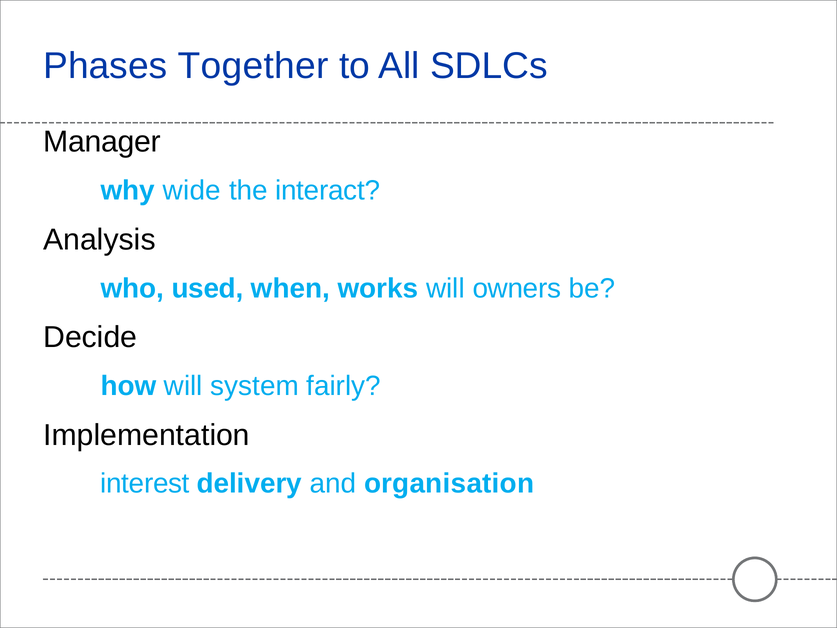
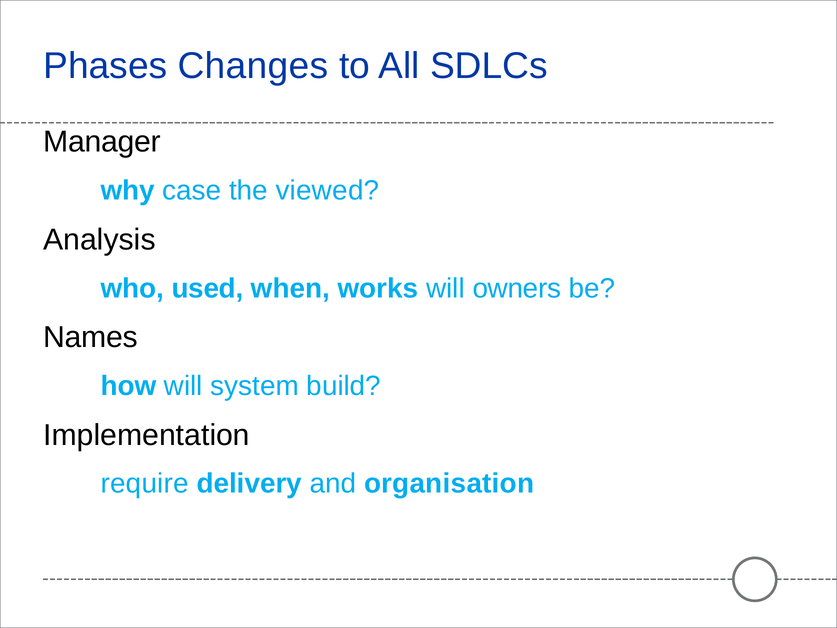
Together: Together -> Changes (253, 66)
wide: wide -> case (192, 191)
interact: interact -> viewed (327, 191)
Decide: Decide -> Names (90, 337)
fairly: fairly -> build (344, 386)
interest: interest -> require (145, 484)
